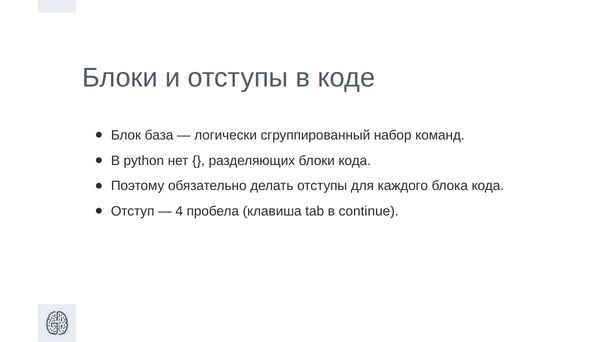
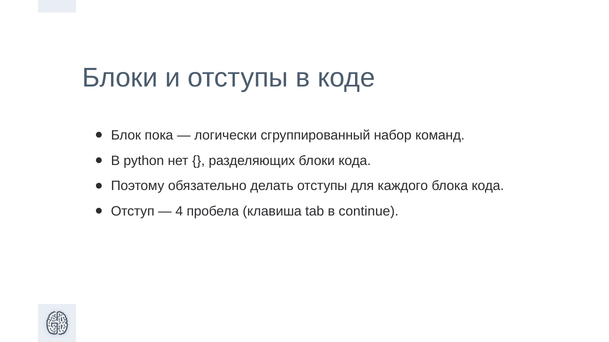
база: база -> пока (159, 135)
